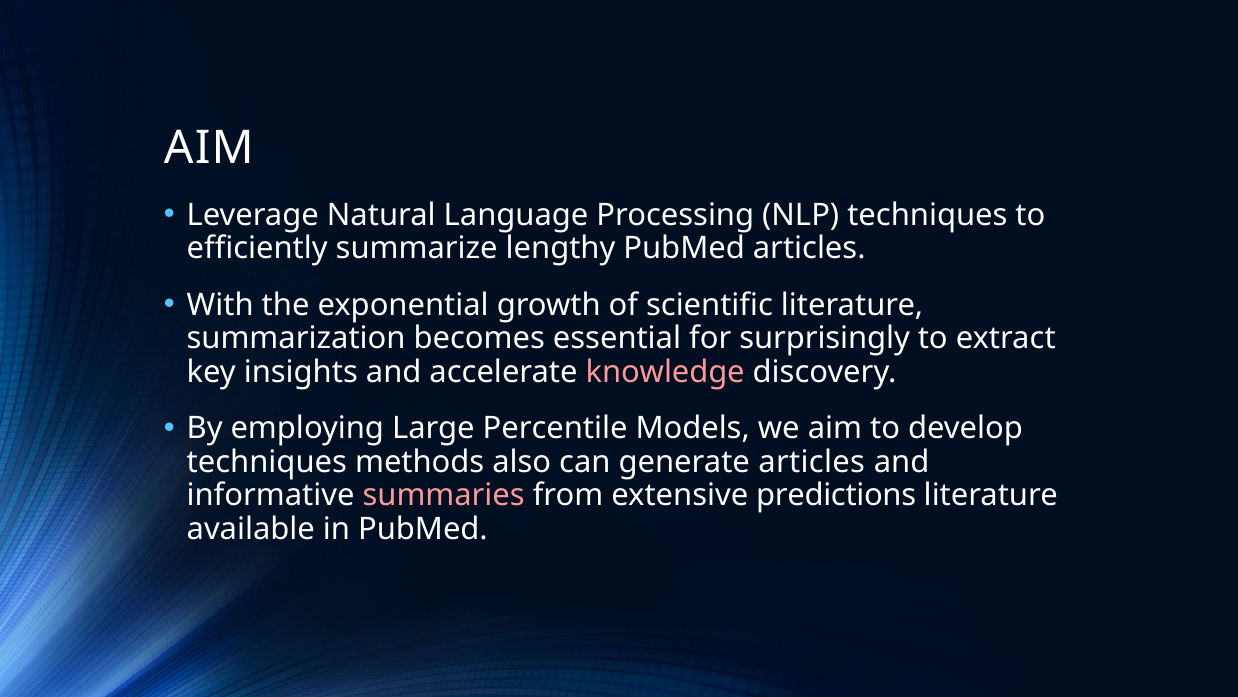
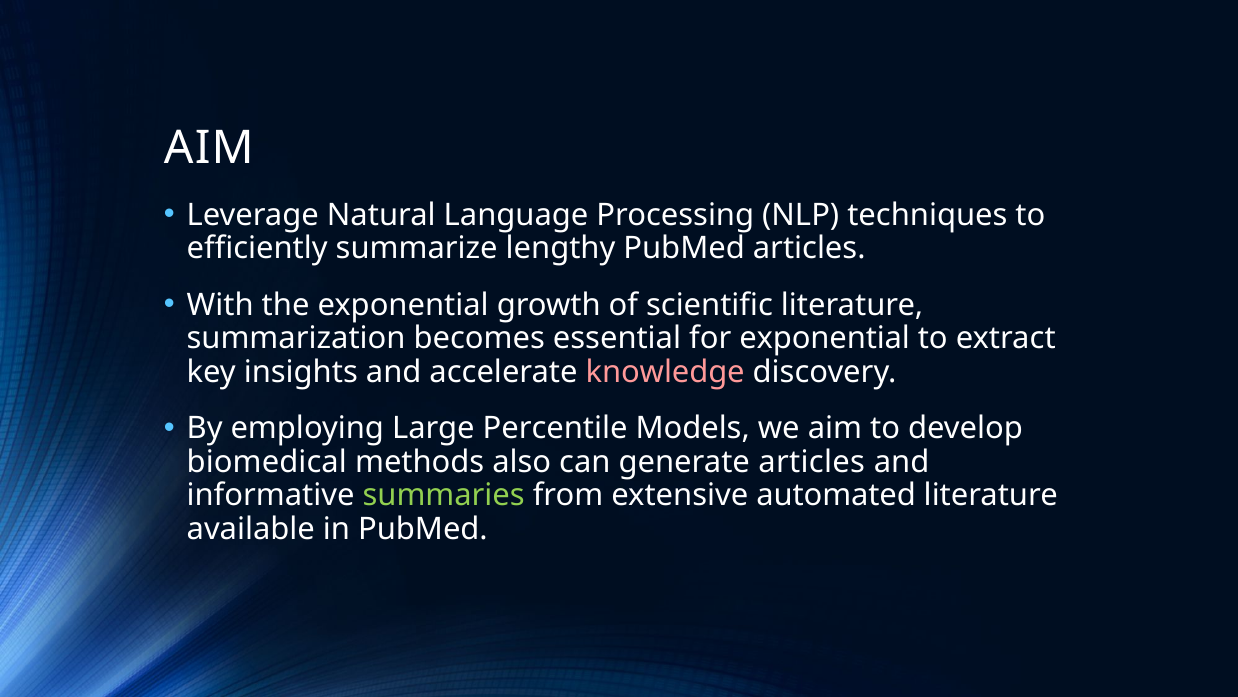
for surprisingly: surprisingly -> exponential (825, 338)
techniques: techniques -> biomedical (267, 462)
summaries colour: pink -> light green (444, 495)
predictions: predictions -> automated (836, 495)
